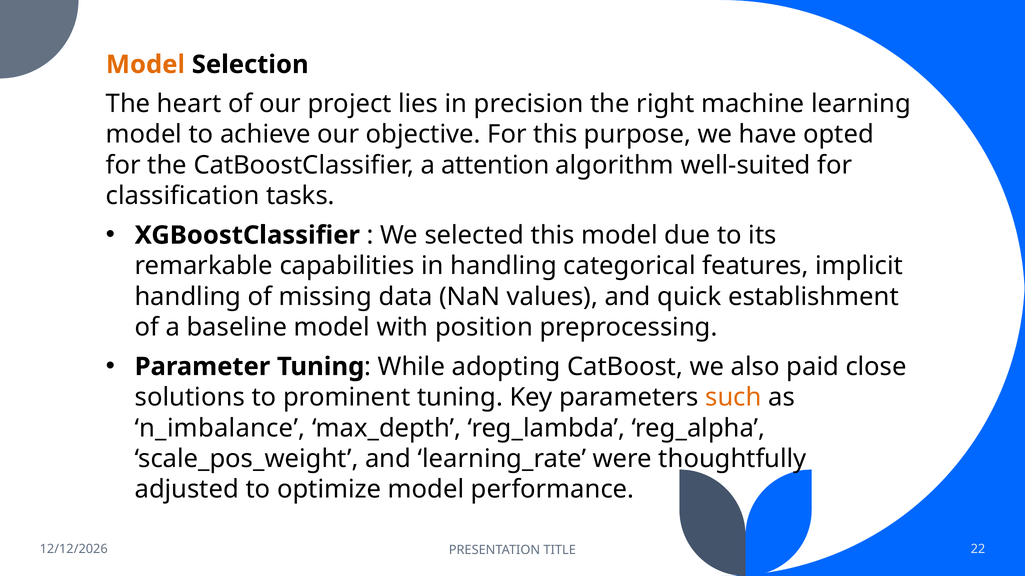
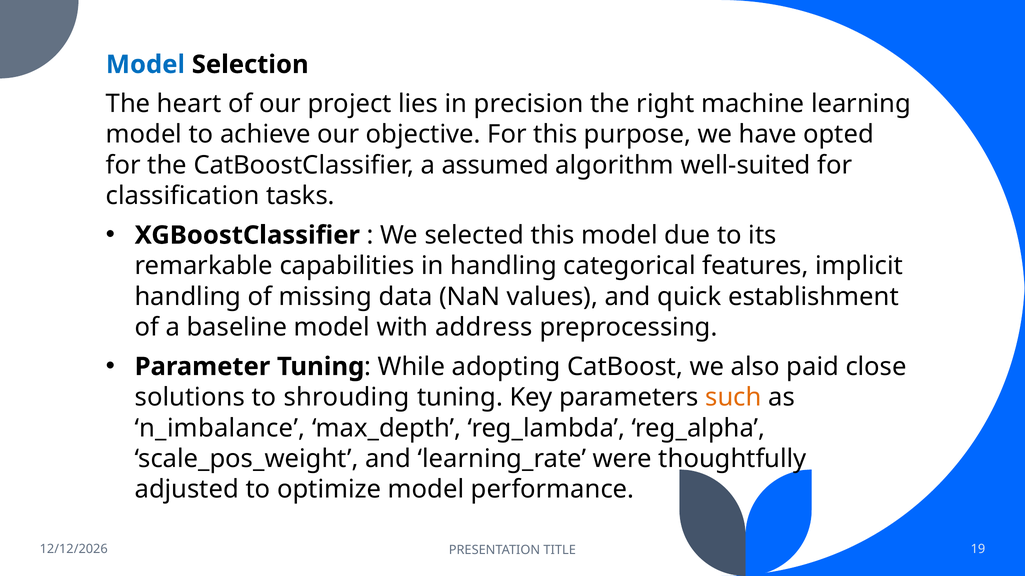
Model colour: orange -> blue (145, 65)
attention: attention -> assumed (495, 165)
position: position -> address (484, 328)
prominent: prominent -> shrouding (347, 398)
22: 22 -> 19 (978, 550)
